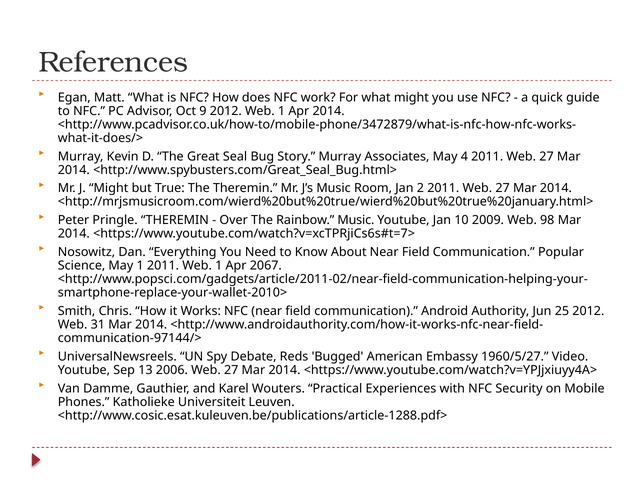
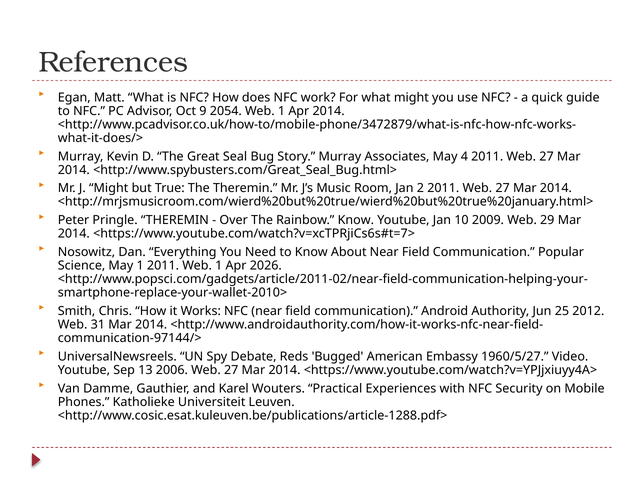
9 2012: 2012 -> 2054 (226, 111)
Rainbow Music: Music -> Know (356, 220)
98: 98 -> 29 (547, 220)
2067: 2067 -> 2026 (266, 266)
